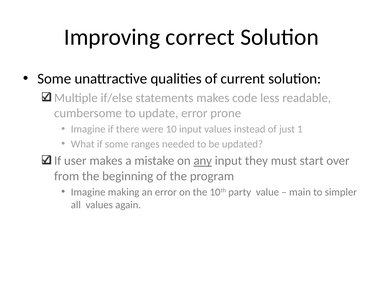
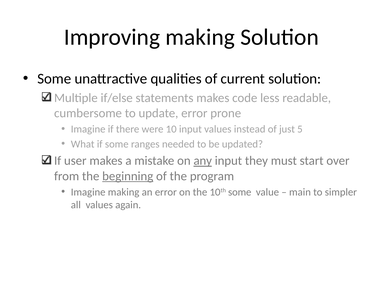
Improving correct: correct -> making (200, 37)
1: 1 -> 5 (300, 129)
beginning underline: none -> present (128, 176)
10th party: party -> some (240, 192)
